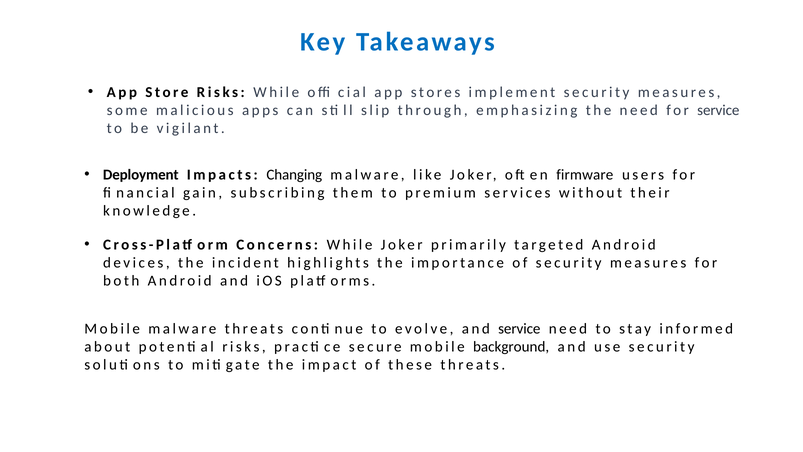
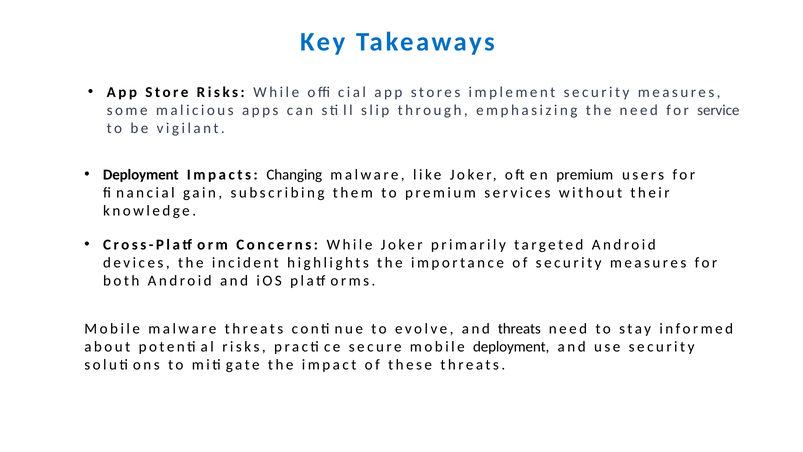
firmware: firmware -> premium (585, 175)
and service: service -> threats (519, 328)
mobile background: background -> deployment (511, 346)
